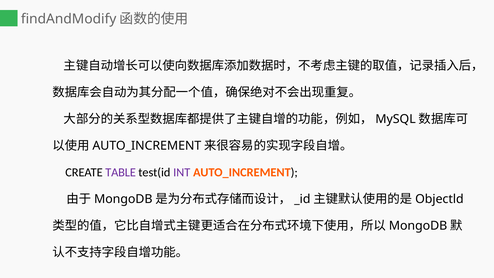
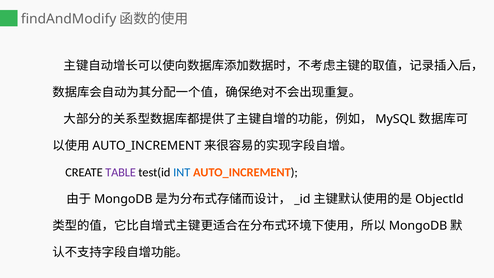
INT colour: purple -> blue (182, 172)
